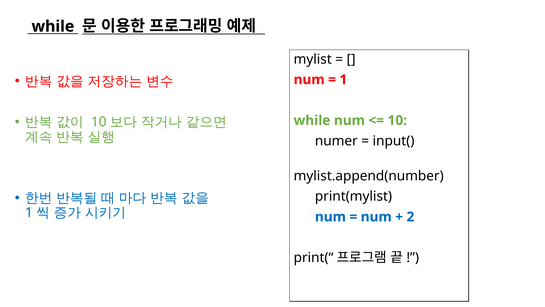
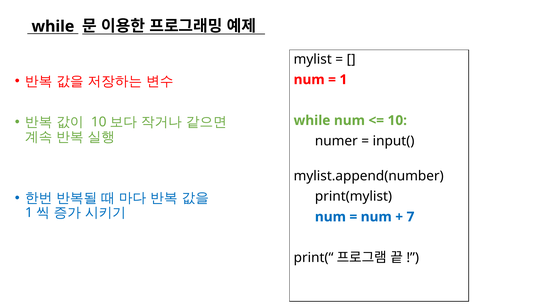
2: 2 -> 7 (410, 217)
